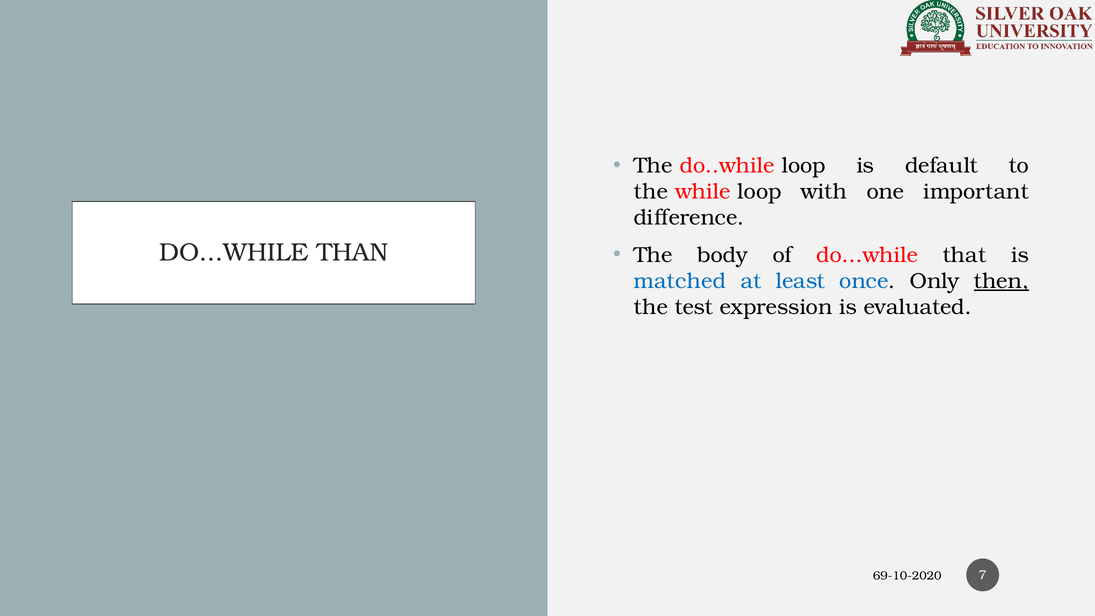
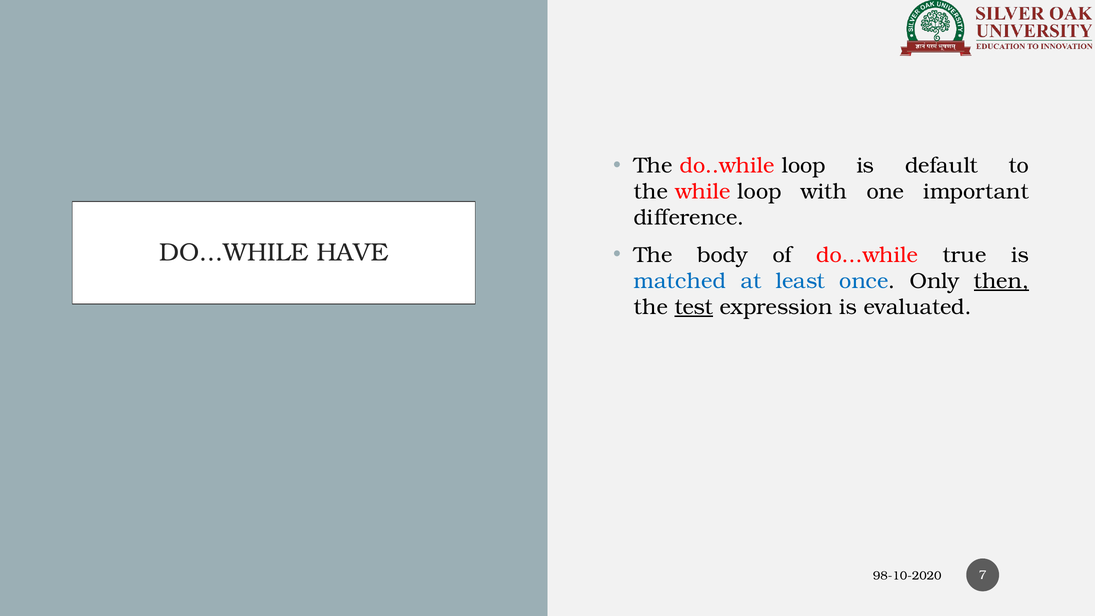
THAN: THAN -> HAVE (353, 253)
that: that -> true (965, 255)
test underline: none -> present (694, 307)
69-10-2020: 69-10-2020 -> 98-10-2020 (907, 576)
